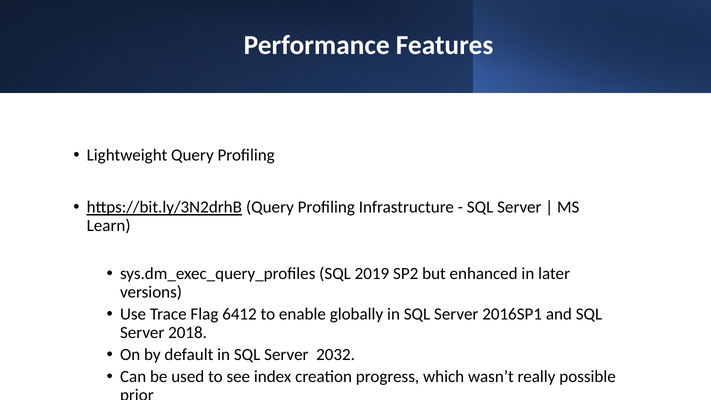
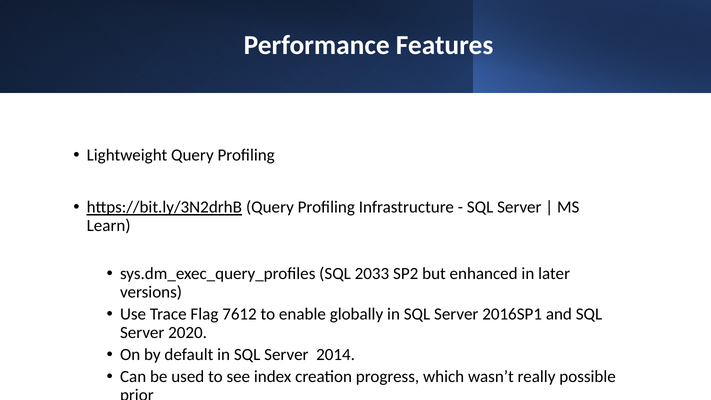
2019: 2019 -> 2033 (372, 274)
6412: 6412 -> 7612 (239, 314)
2018: 2018 -> 2020 (188, 332)
2032: 2032 -> 2014 (336, 355)
